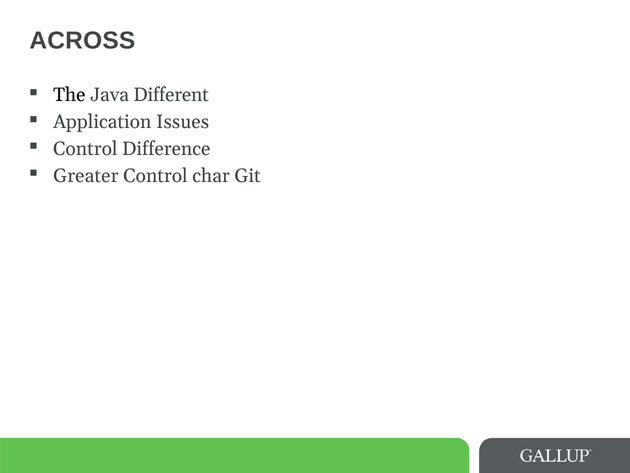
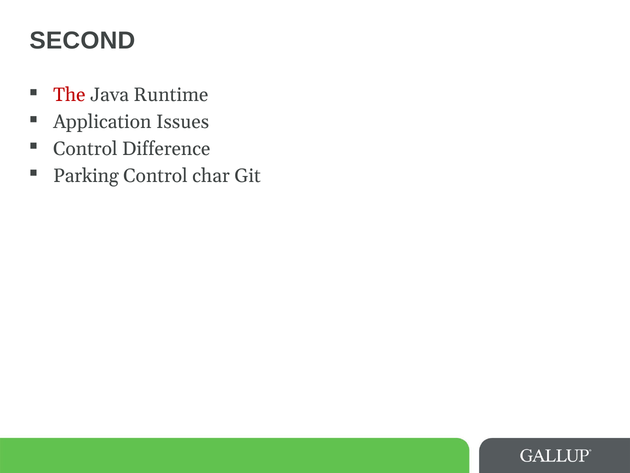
ACROSS: ACROSS -> SECOND (82, 40)
The colour: black -> red (69, 95)
Different: Different -> Runtime (171, 95)
Greater: Greater -> Parking (86, 176)
